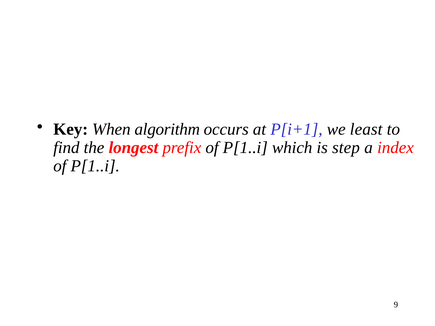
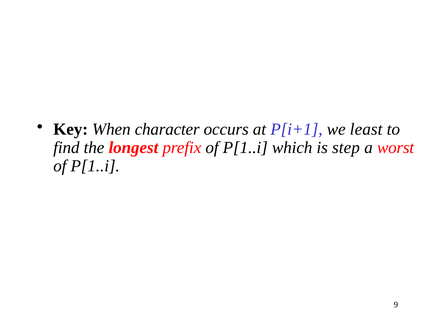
algorithm: algorithm -> character (167, 129)
index: index -> worst (396, 148)
